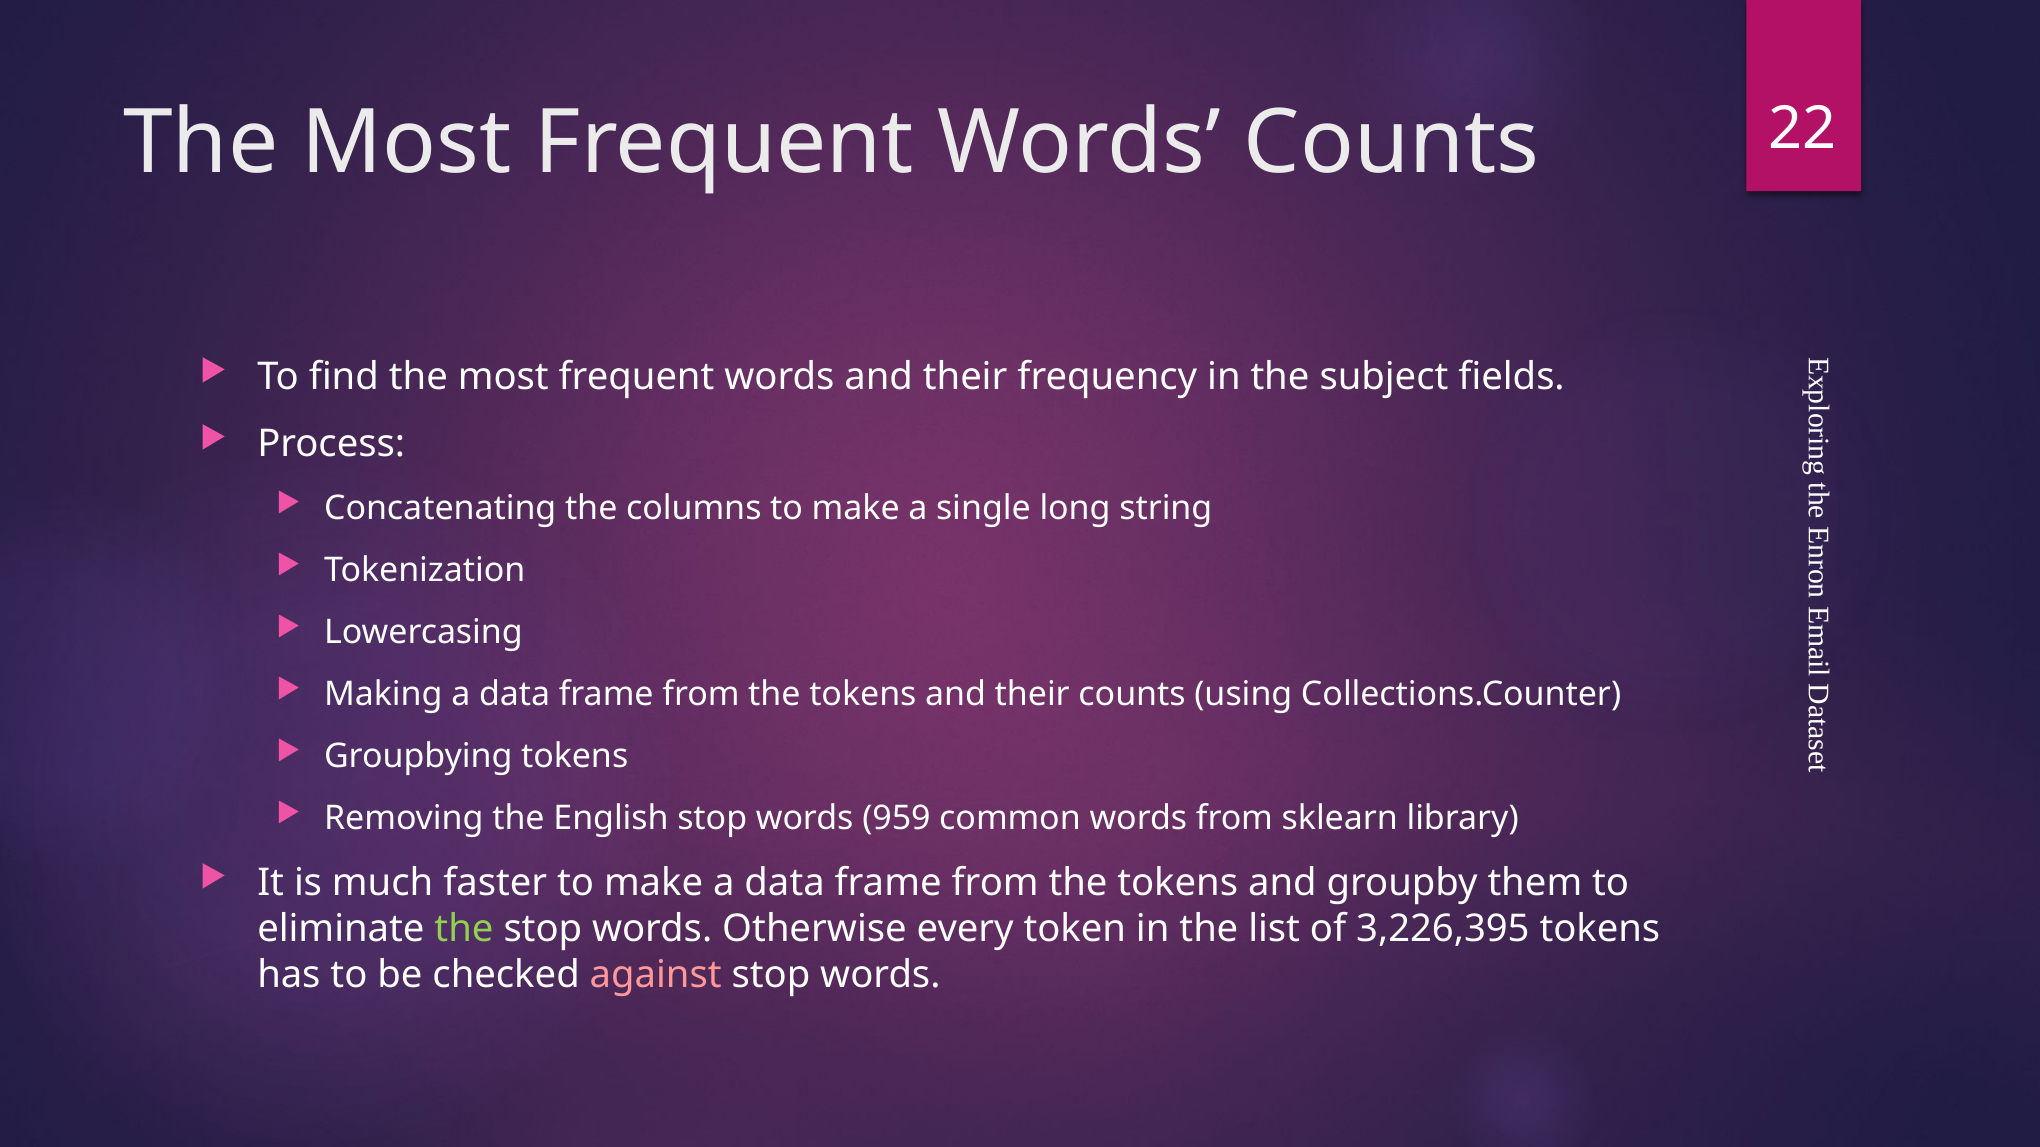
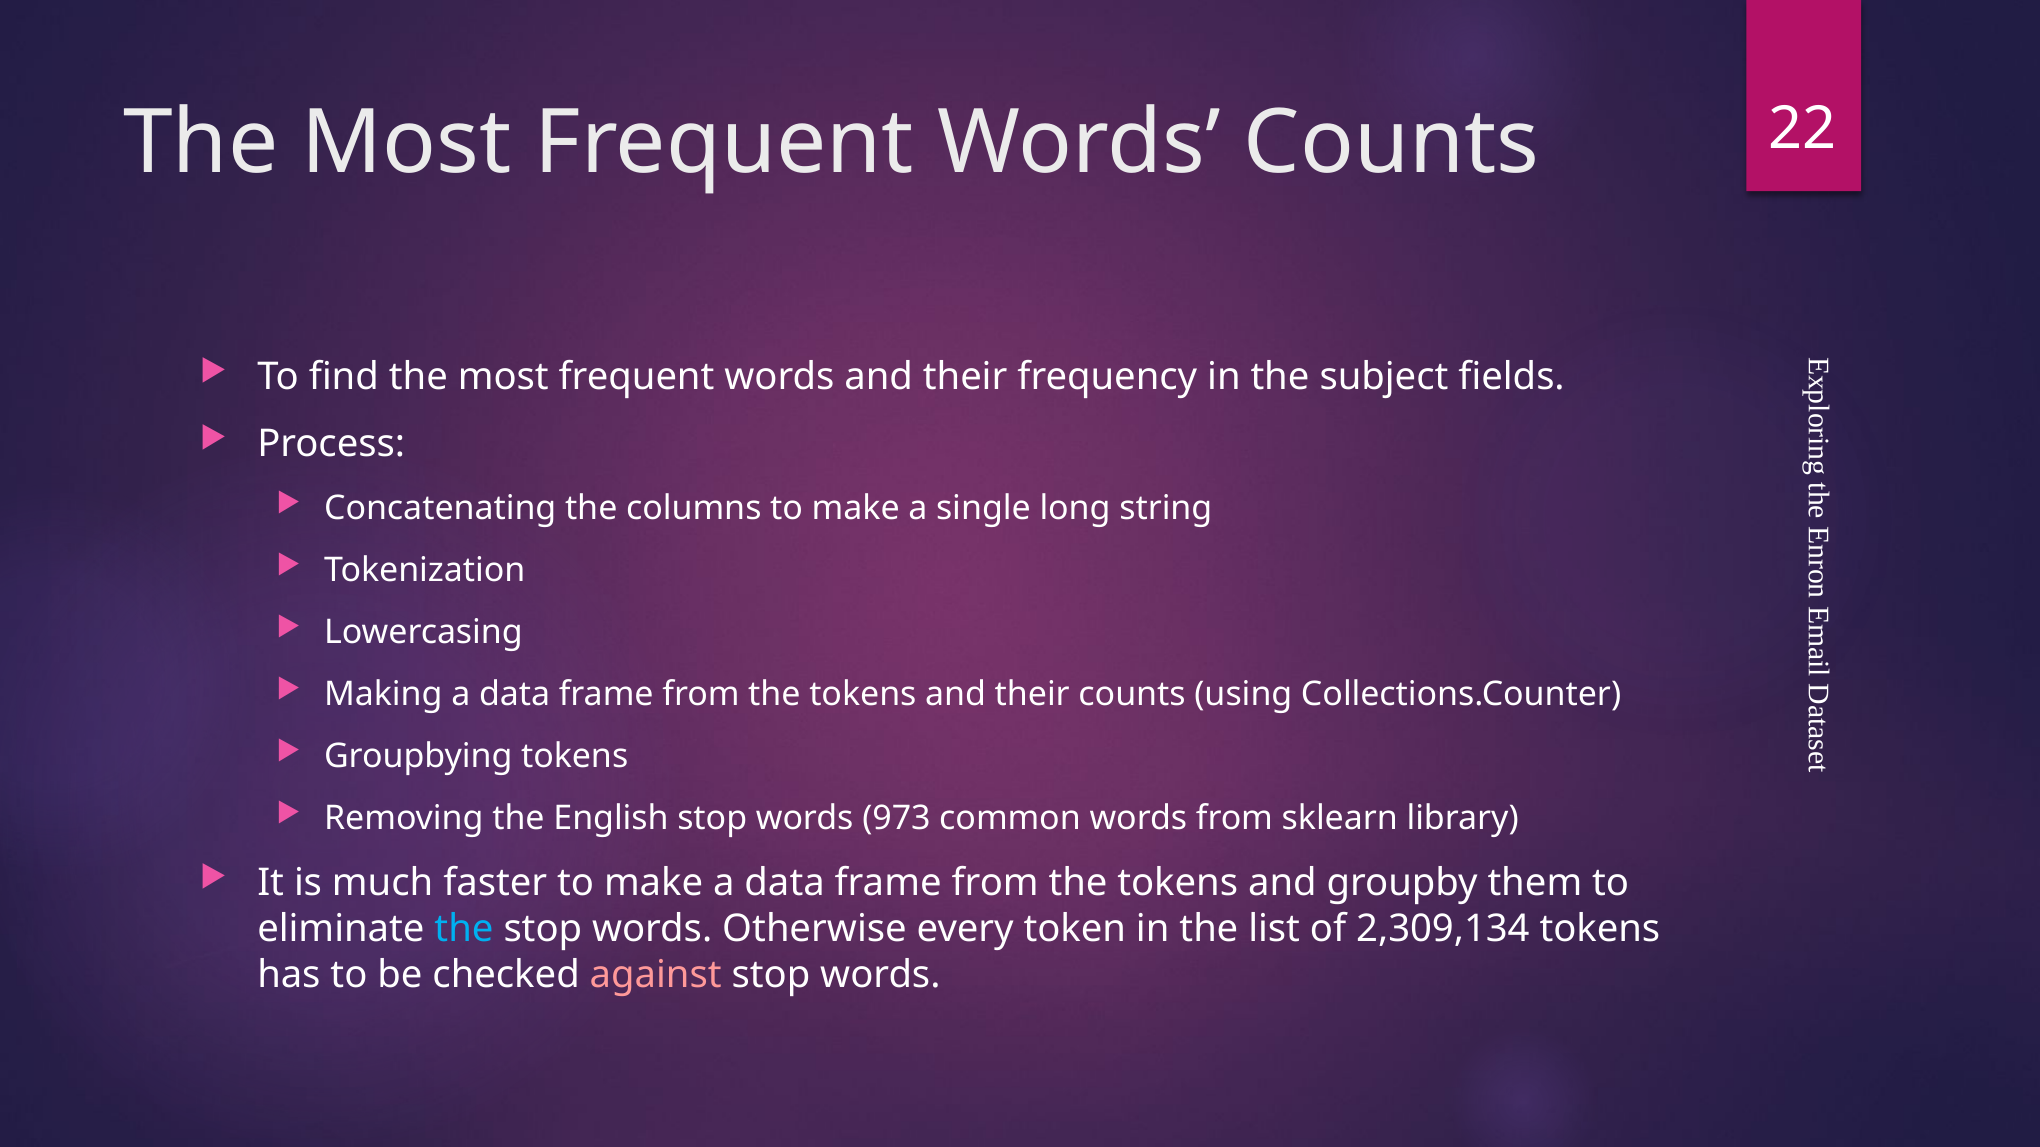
959: 959 -> 973 (896, 818)
the colour: light green -> light blue (464, 929)
3,226,395: 3,226,395 -> 2,309,134 (1443, 929)
